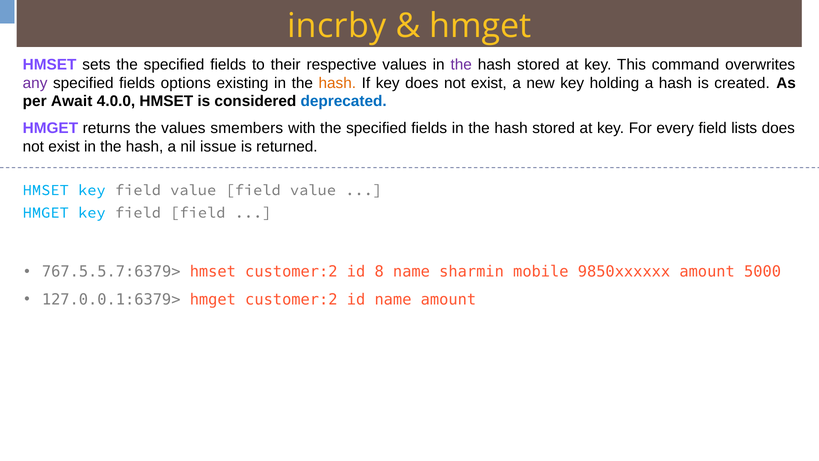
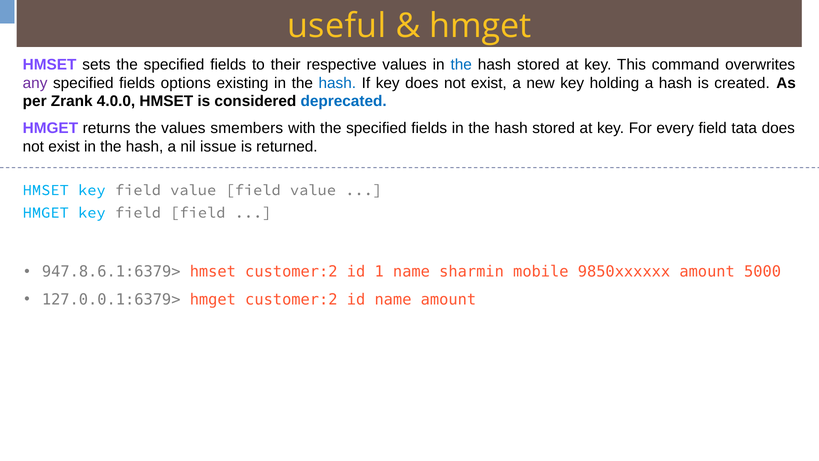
incrby: incrby -> useful (337, 26)
the colour: purple -> blue (461, 64)
hash colour: orange -> blue (337, 83)
Await: Await -> Zrank (72, 101)
lists: lists -> tata (744, 128)
767.5.5.7:6379>: 767.5.5.7:6379> -> 947.8.6.1:6379> (111, 272)
8: 8 -> 1 (379, 272)
